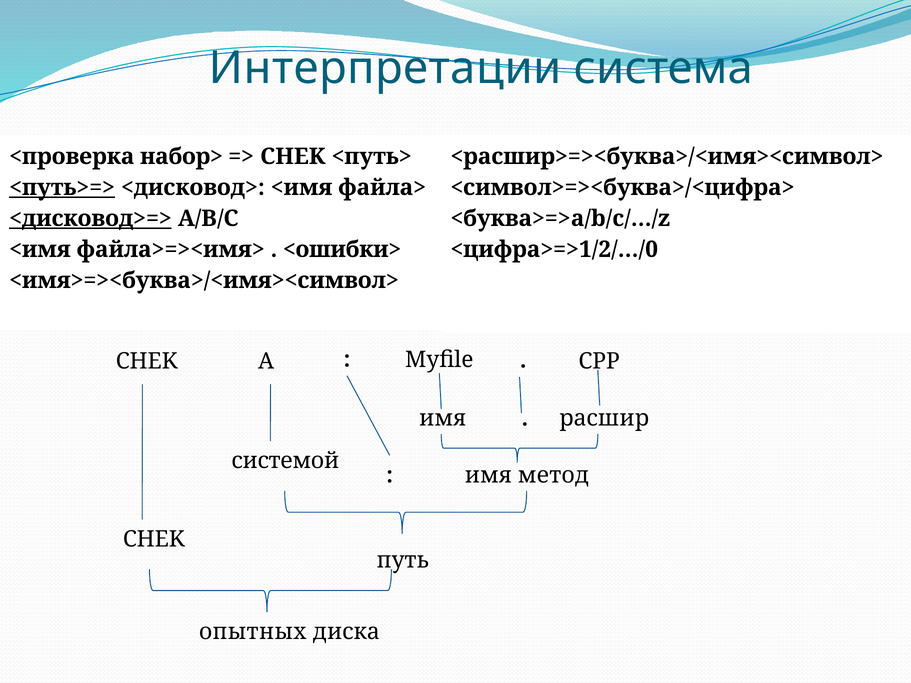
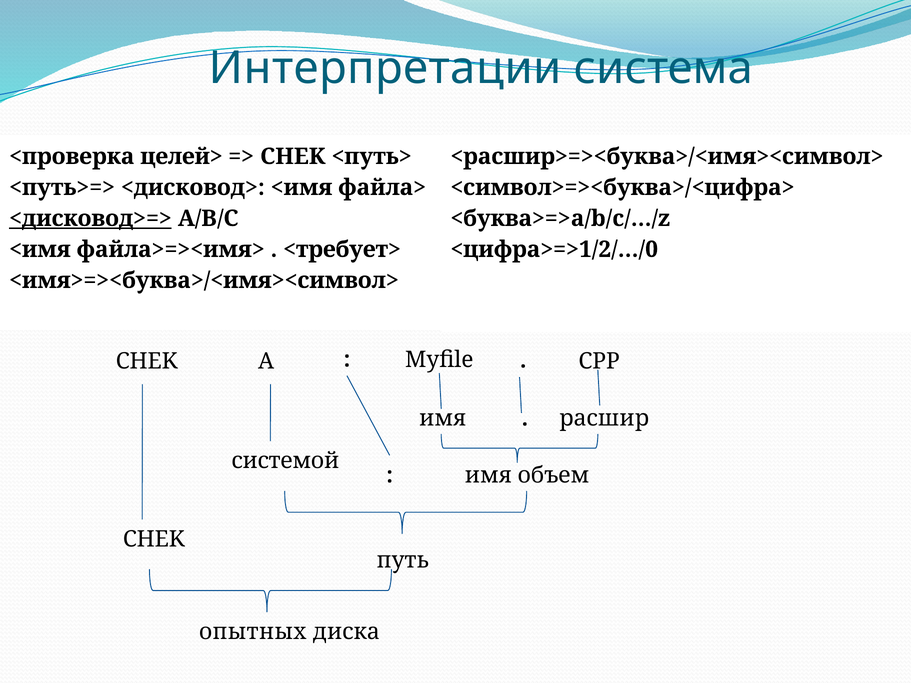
набор>: набор> -> целей> (181, 157)
<путь>=> underline: present -> none (62, 188)
<ошибки>: <ошибки> -> <требует> (342, 250)
метод: метод -> объем (554, 475)
